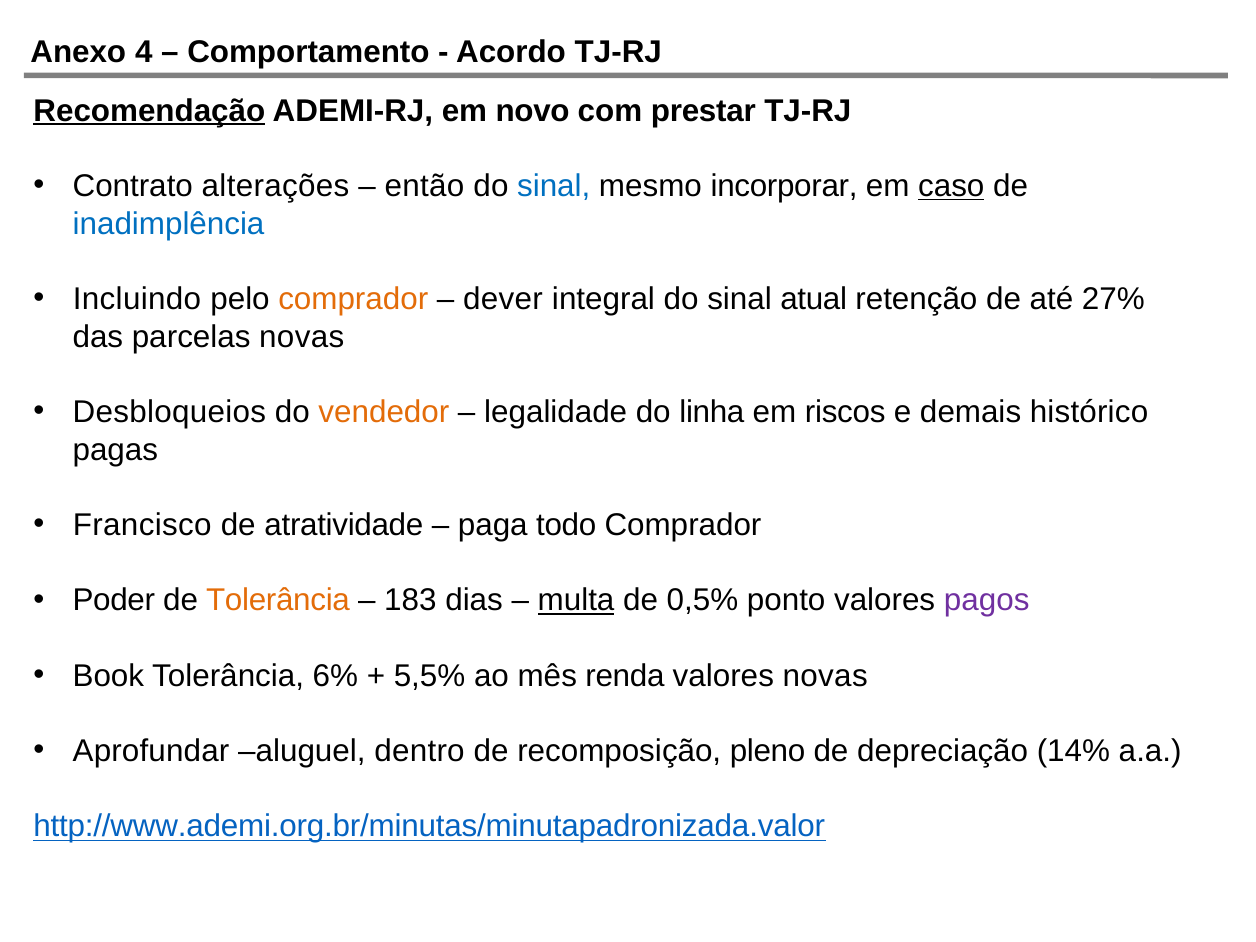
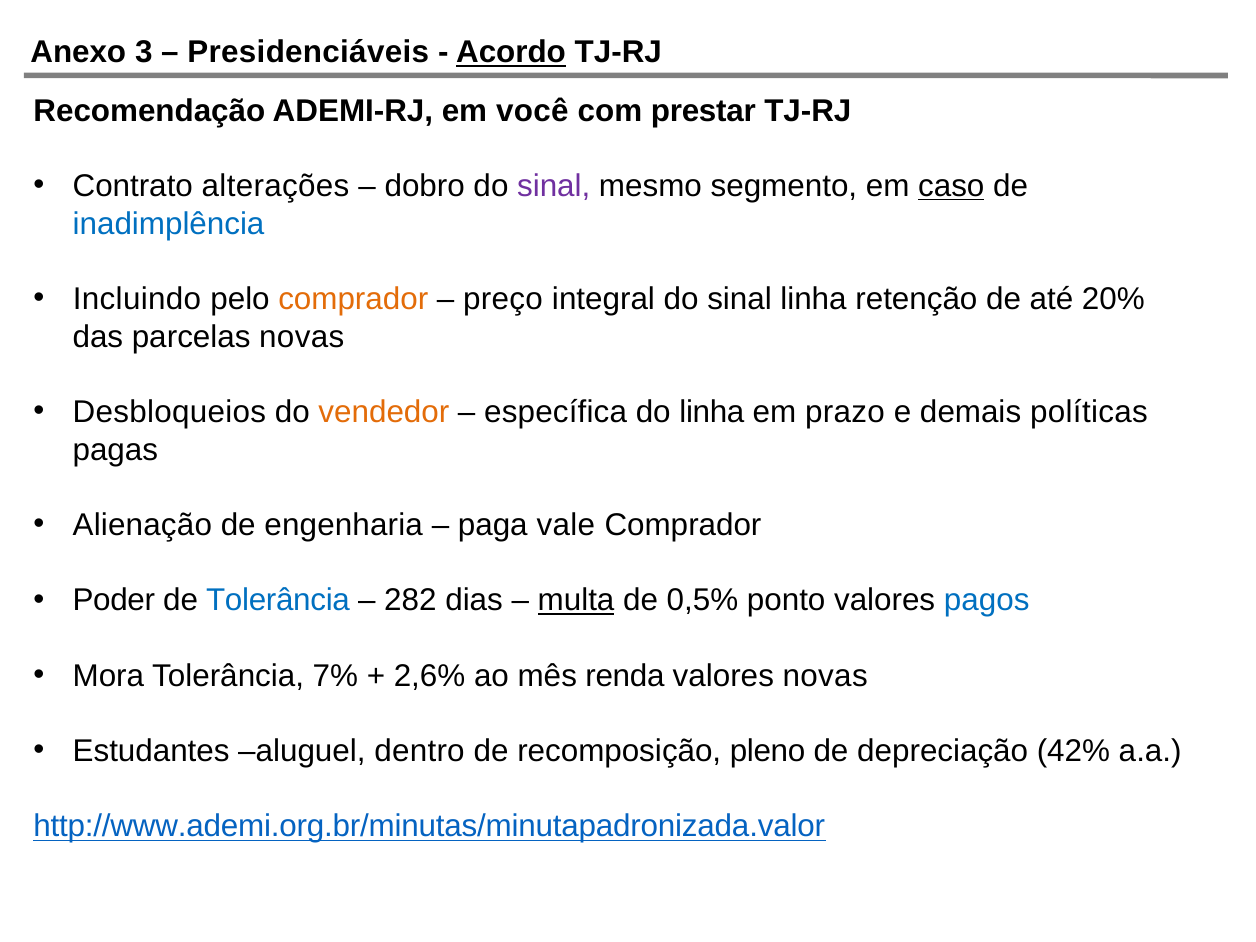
4: 4 -> 3 (144, 53)
Comportamento: Comportamento -> Presidenciáveis (308, 53)
Acordo underline: none -> present (511, 53)
Recomendação underline: present -> none (149, 111)
novo: novo -> você (532, 111)
então: então -> dobro (425, 186)
sinal colour: blue -> purple (554, 186)
incorporar: incorporar -> segmento (784, 186)
dever: dever -> preço (503, 299)
sinal atual: atual -> linha (814, 299)
27%: 27% -> 20% (1113, 299)
legalidade: legalidade -> específica (556, 412)
riscos: riscos -> prazo (845, 412)
histórico: histórico -> políticas (1089, 412)
Francisco: Francisco -> Alienação (142, 525)
atratividade: atratividade -> engenharia (344, 525)
todo: todo -> vale (566, 525)
Tolerância colour: orange -> blue (278, 600)
183: 183 -> 282 (410, 600)
pagos colour: purple -> blue (987, 600)
Book: Book -> Mora (108, 676)
6%: 6% -> 7% (335, 676)
5,5%: 5,5% -> 2,6% (430, 676)
Aprofundar: Aprofundar -> Estudantes (151, 751)
14%: 14% -> 42% (1073, 751)
